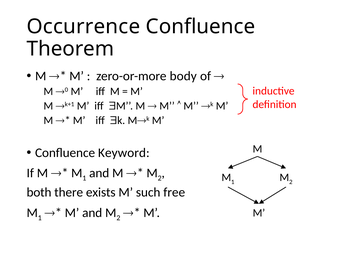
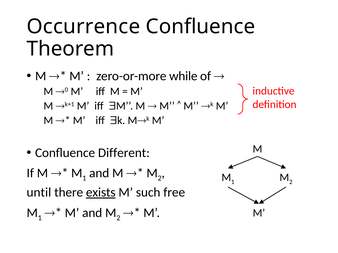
body: body -> while (183, 76)
Keyword: Keyword -> Different (124, 153)
both: both -> until (39, 193)
exists underline: none -> present (101, 193)
